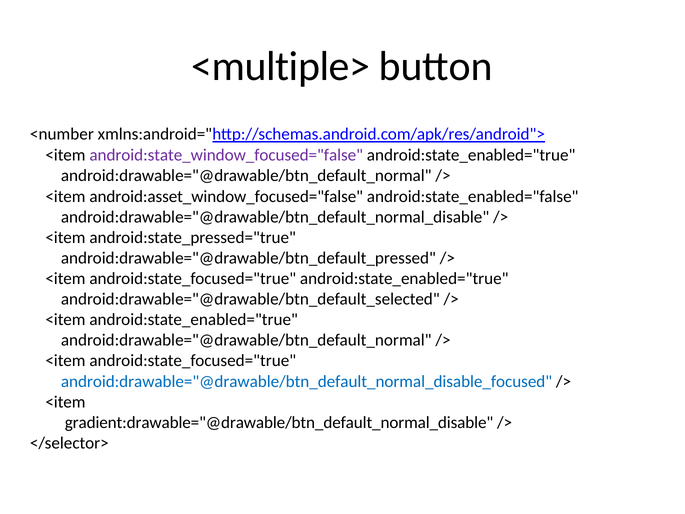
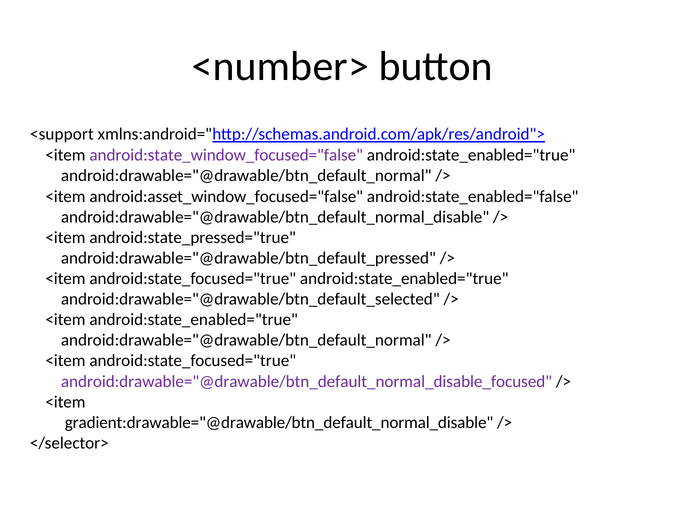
<multiple>: <multiple> -> <number> (280, 66)
<number: <number -> <support (62, 134)
android:drawable="@drawable/btn_default_normal_disable_focused colour: blue -> purple (307, 381)
